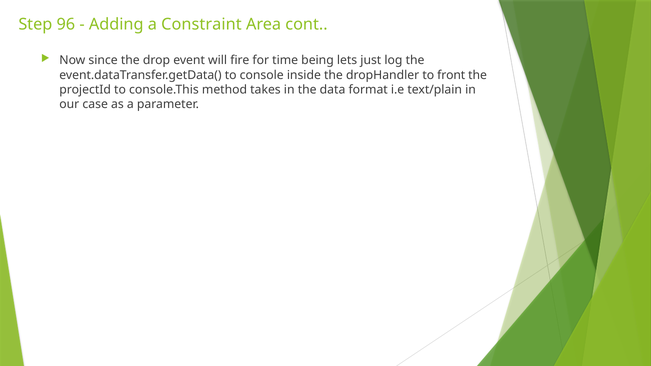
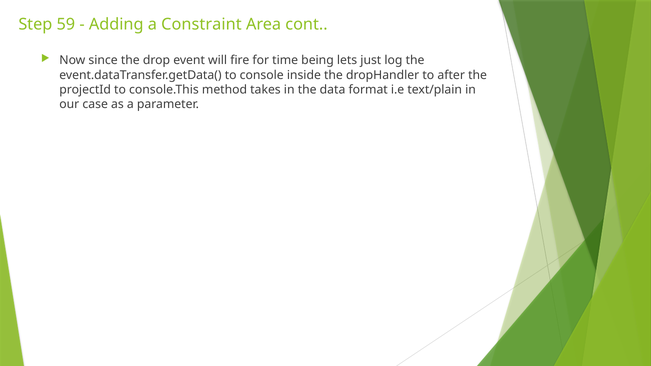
96: 96 -> 59 (66, 24)
front: front -> after (451, 75)
